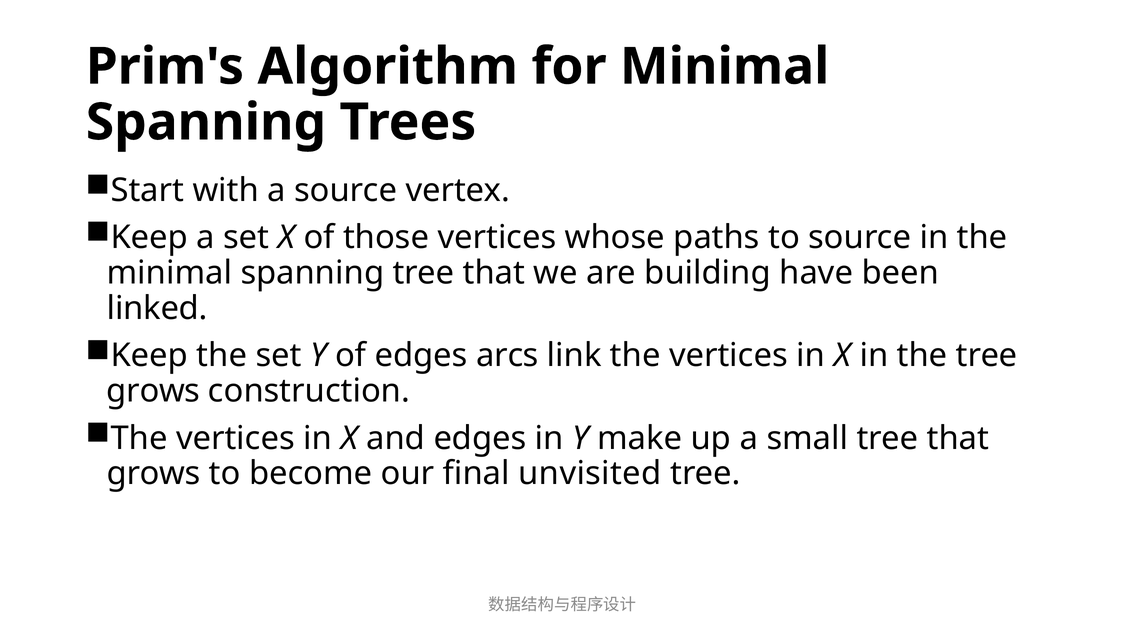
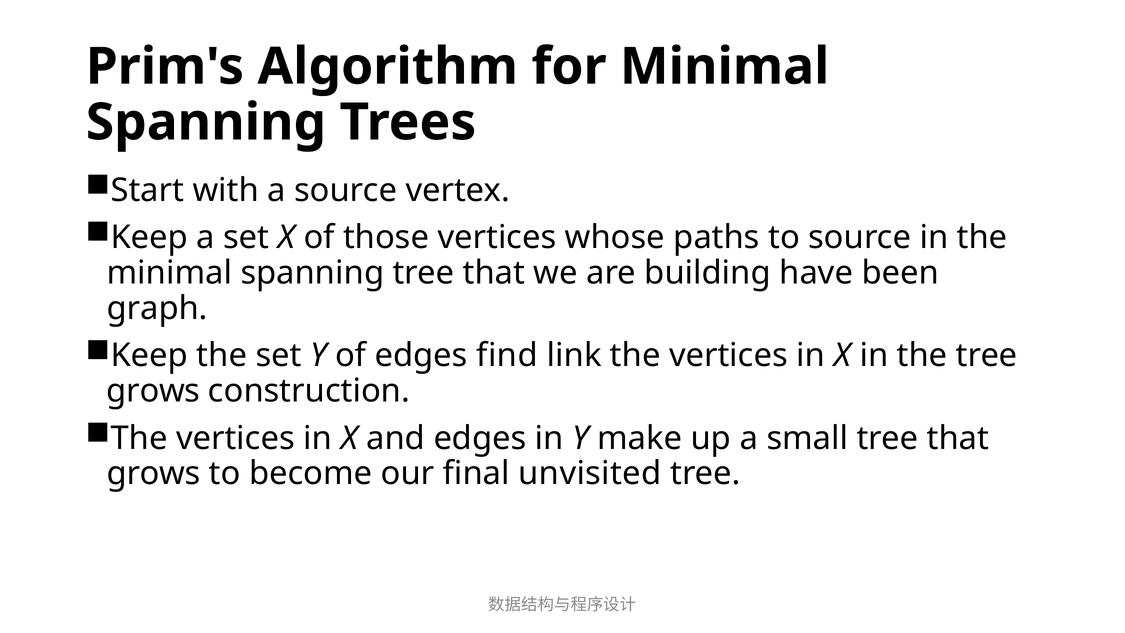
linked: linked -> graph (157, 308)
arcs: arcs -> find (507, 355)
